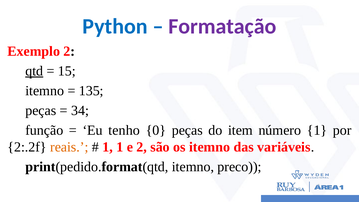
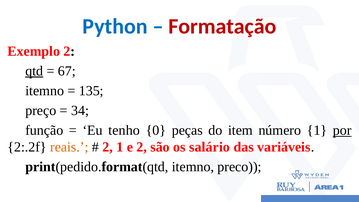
Formatação colour: purple -> red (222, 26)
15: 15 -> 67 (67, 71)
peças: peças -> preço (41, 111)
por underline: none -> present (342, 130)
1: 1 -> 2 (108, 147)
os itemno: itemno -> salário (210, 147)
